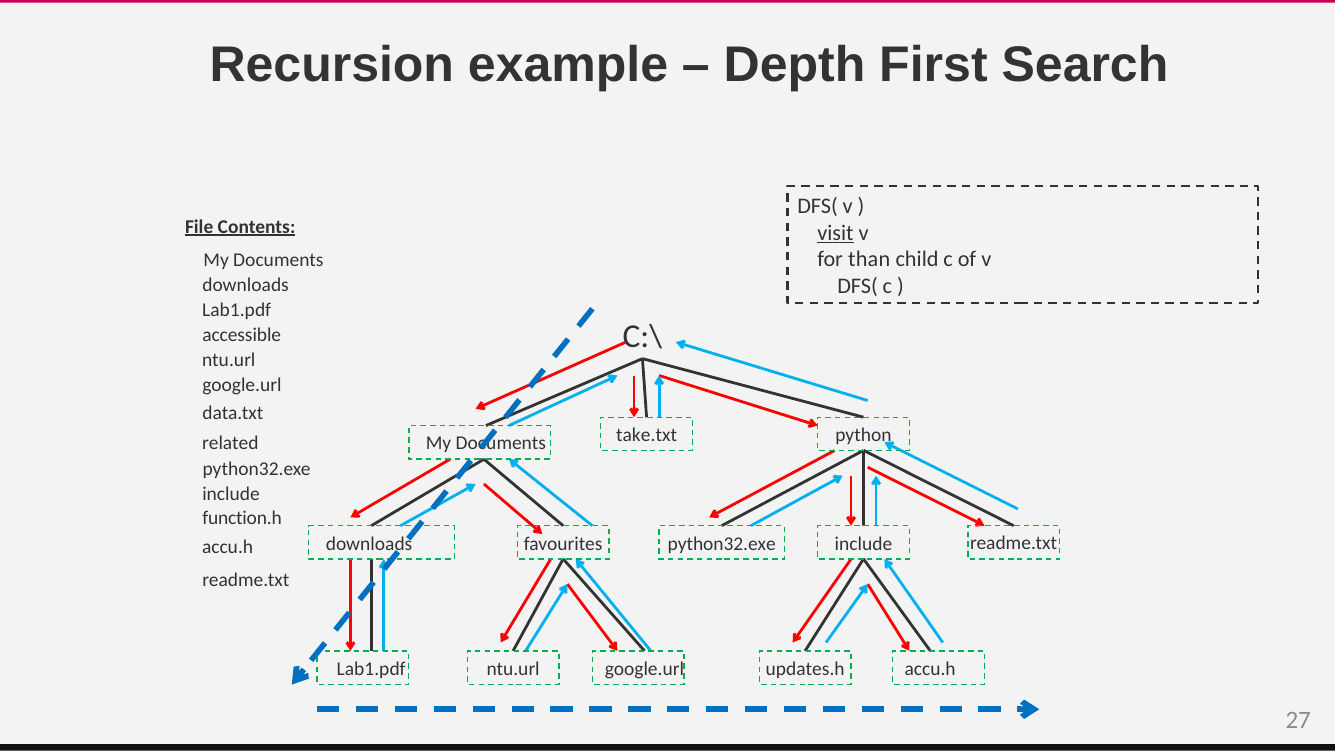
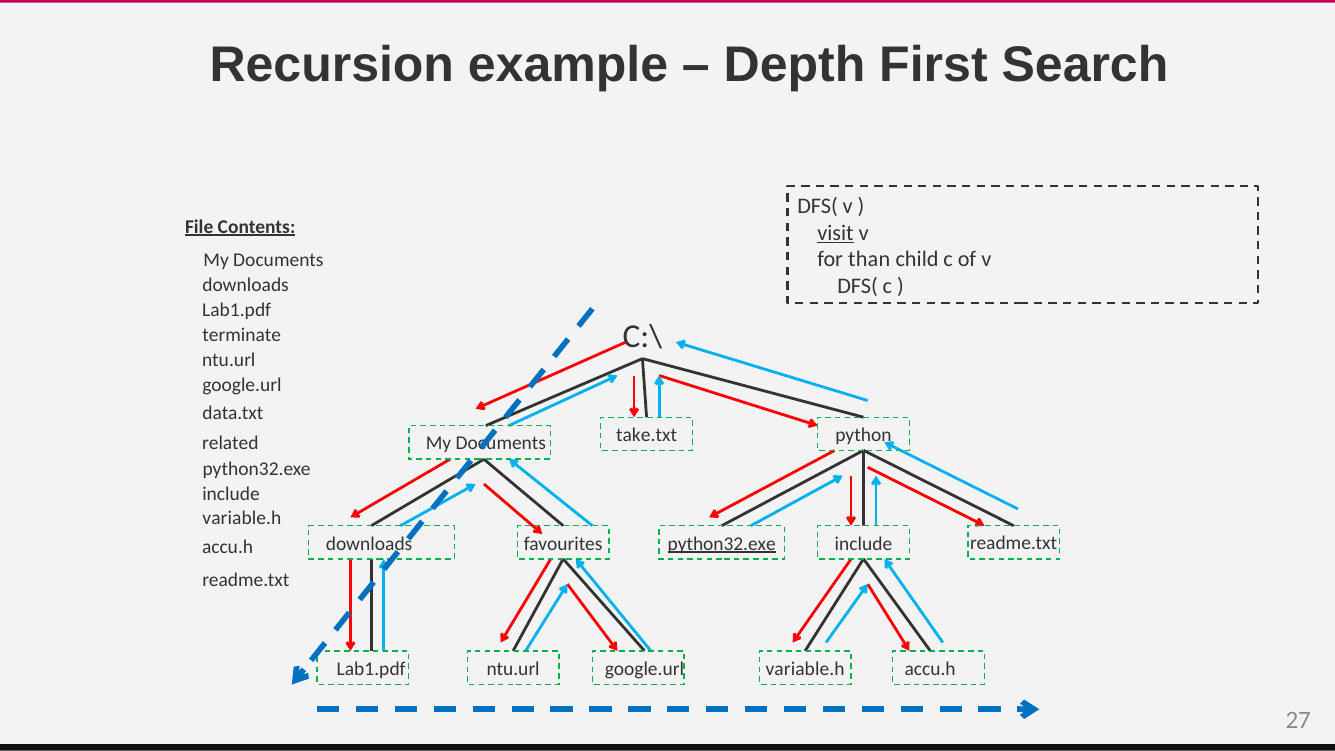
accessible: accessible -> terminate (242, 335)
function.h: function.h -> variable.h (242, 518)
python32.exe underline: none -> present (722, 544)
updates.h: updates.h -> variable.h (805, 669)
